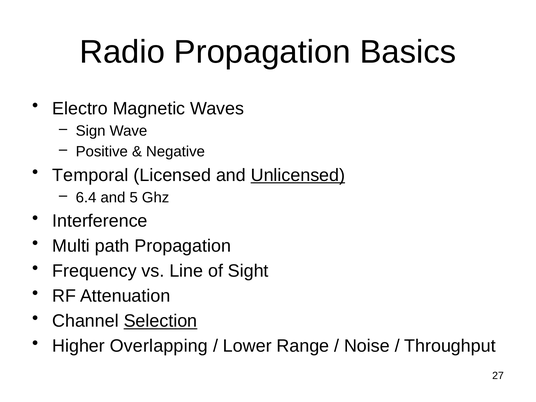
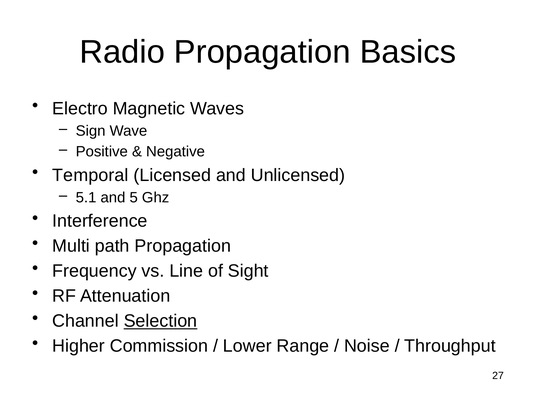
Unlicensed underline: present -> none (298, 175)
6.4: 6.4 -> 5.1 (86, 198)
Overlapping: Overlapping -> Commission (159, 346)
